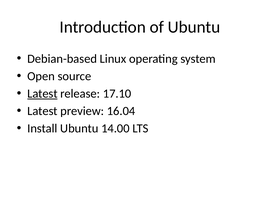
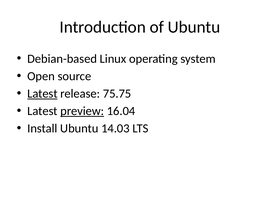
17.10: 17.10 -> 75.75 (117, 94)
preview underline: none -> present (82, 111)
14.00: 14.00 -> 14.03 (115, 128)
